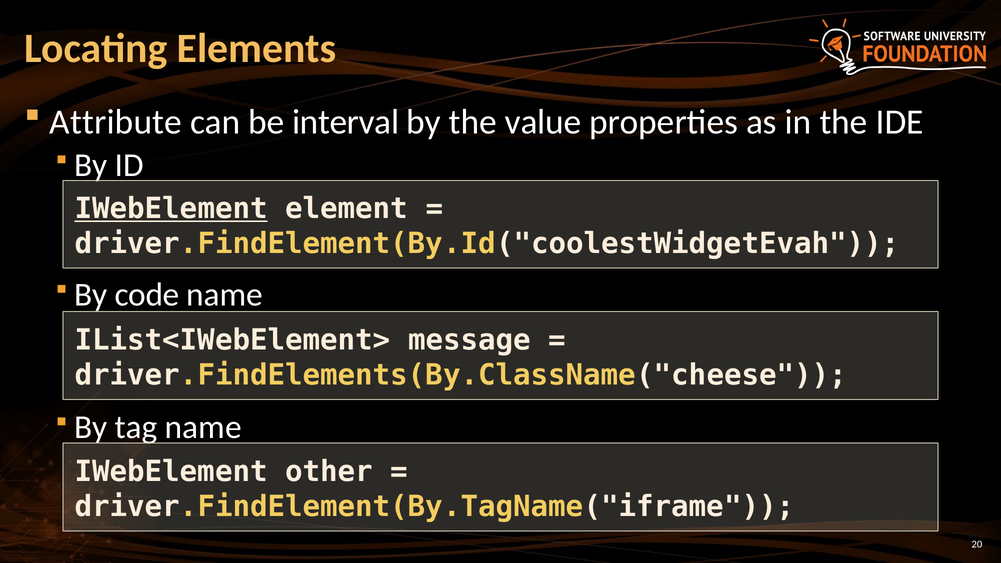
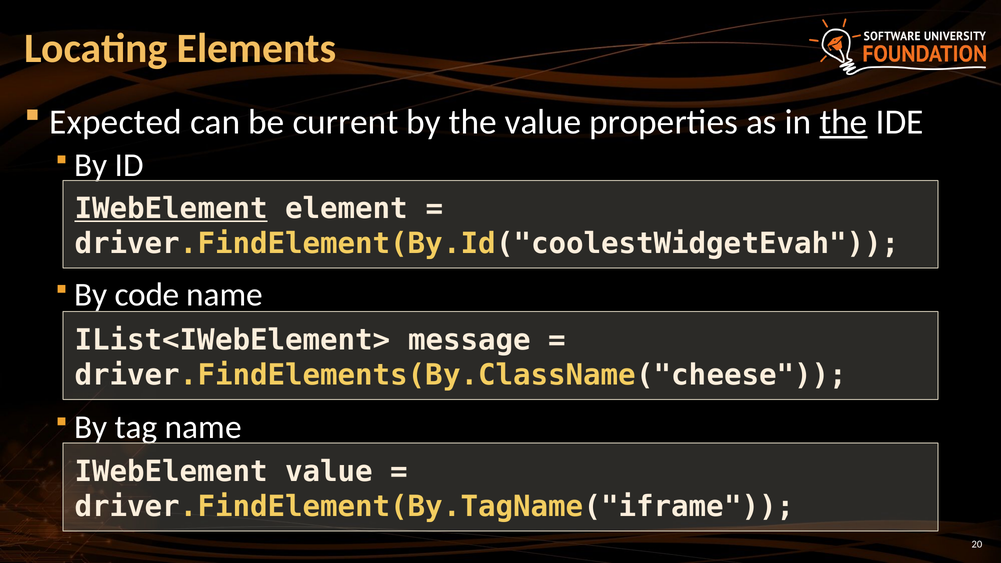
Attribute: Attribute -> Expected (116, 122)
interval: interval -> current (345, 122)
the underline: none -> present (844, 122)
IWebElement other: other -> value (329, 472)
